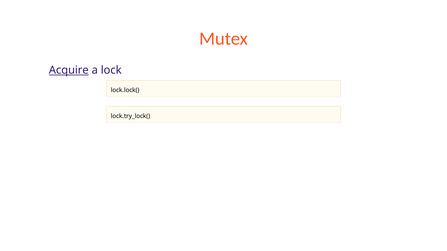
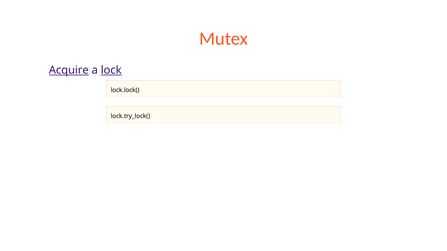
lock underline: none -> present (111, 70)
